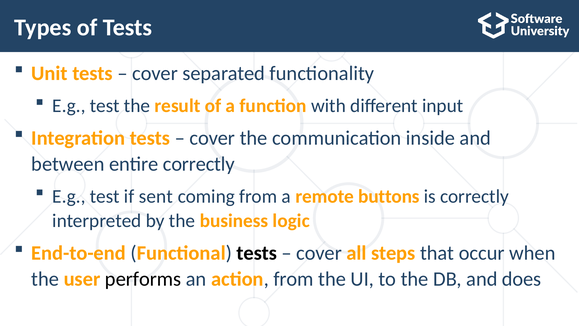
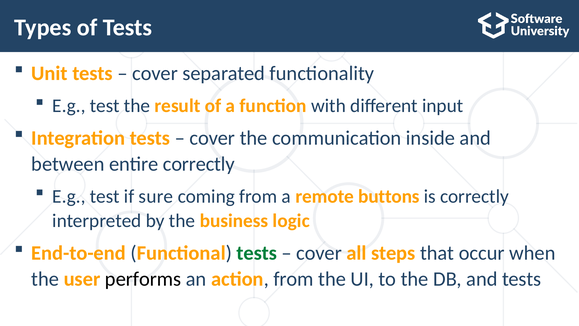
sent: sent -> sure (156, 196)
tests colour: black -> green (257, 253)
and does: does -> tests (522, 279)
